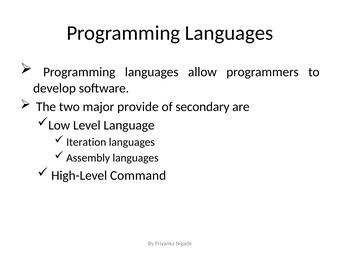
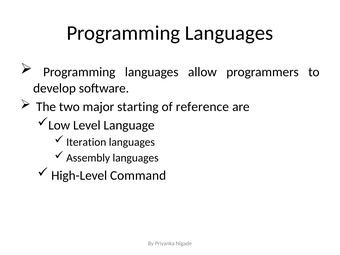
provide: provide -> starting (138, 107)
secondary: secondary -> reference (202, 107)
